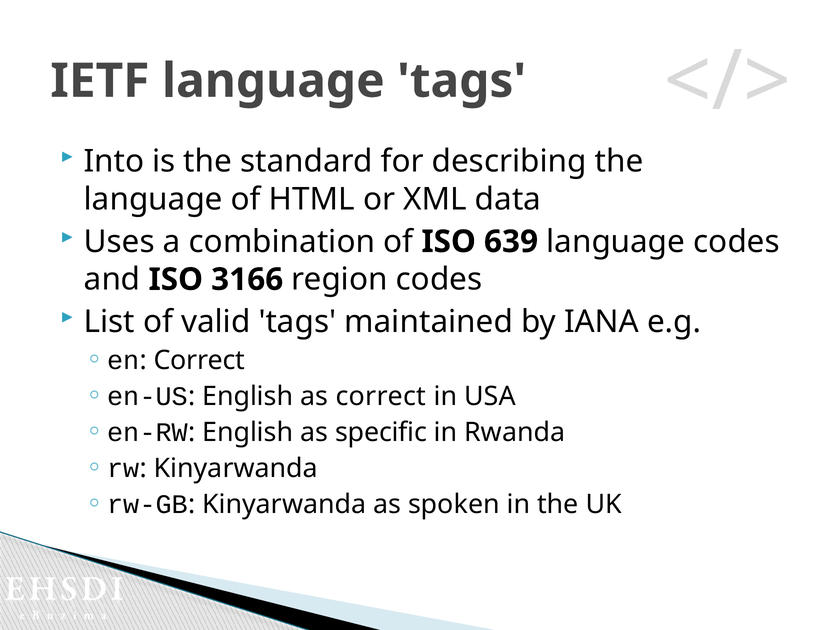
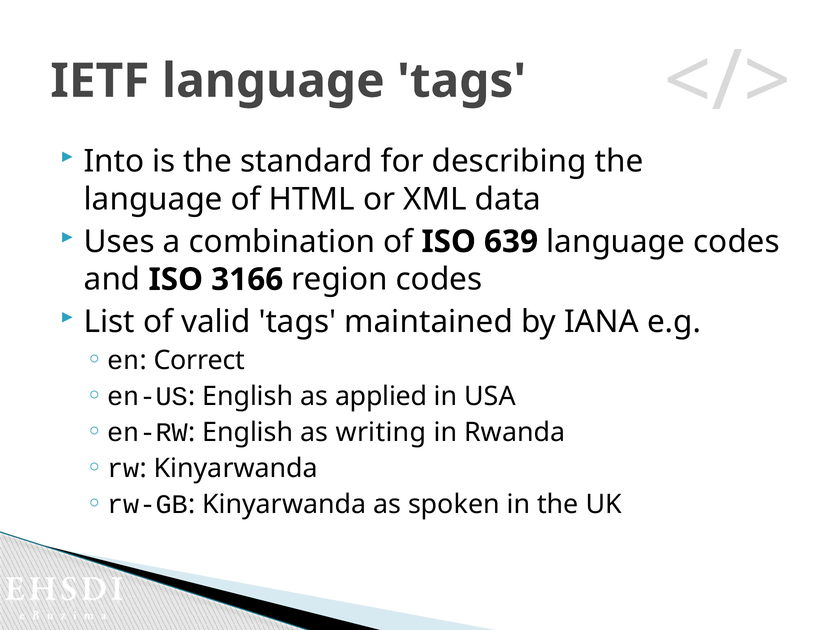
as correct: correct -> applied (381, 396)
specific: specific -> writing (381, 432)
